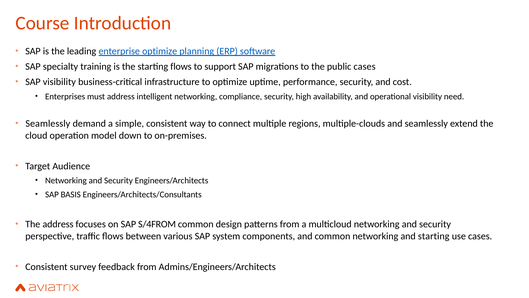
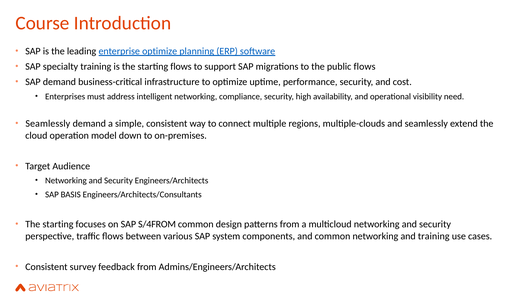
public cases: cases -> flows (365, 67)
SAP visibility: visibility -> demand (59, 82)
address: address -> starting (58, 224)
and starting: starting -> training (434, 236)
